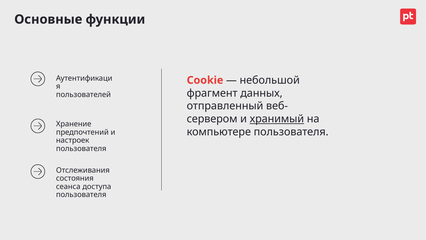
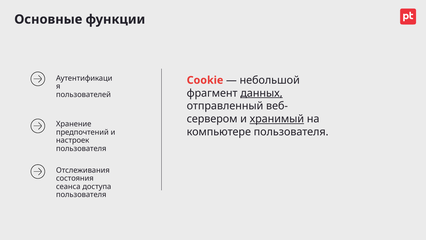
данных underline: none -> present (261, 93)
